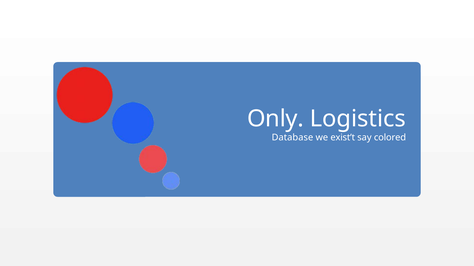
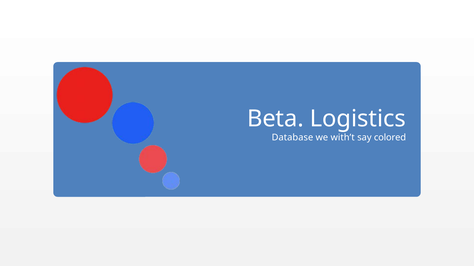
Only: Only -> Beta (275, 119)
exist’t: exist’t -> with’t (343, 138)
